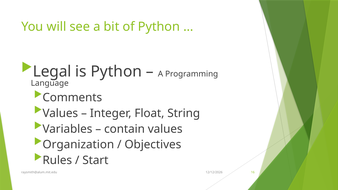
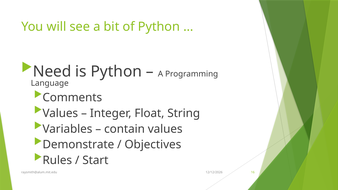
Legal: Legal -> Need (52, 72)
Organization: Organization -> Demonstrate (78, 145)
